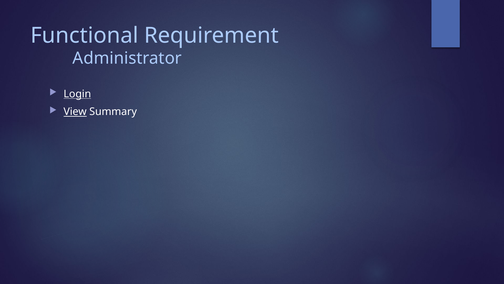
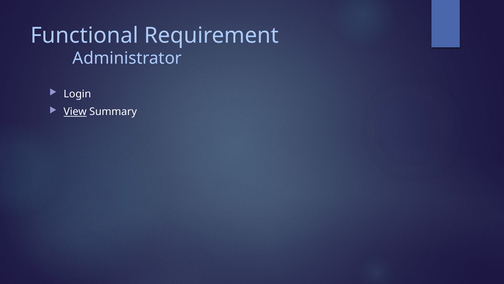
Login underline: present -> none (77, 94)
